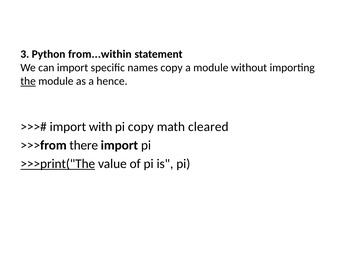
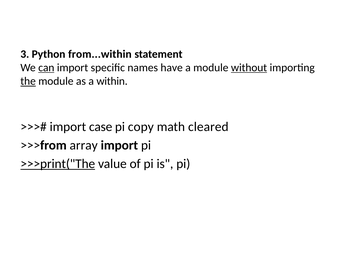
can underline: none -> present (46, 68)
names copy: copy -> have (172, 68)
without underline: none -> present (249, 68)
hence: hence -> within (112, 81)
with: with -> case (101, 127)
there: there -> array (84, 145)
